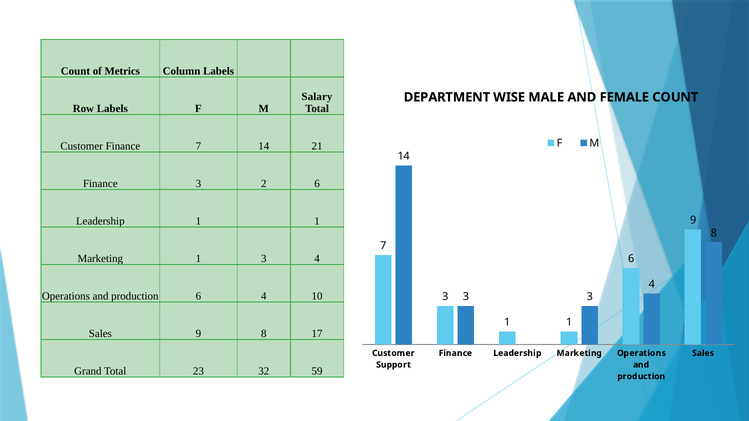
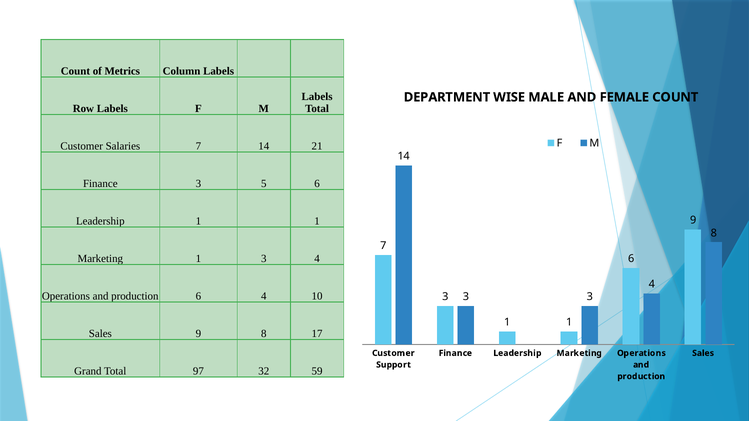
Salary: Salary -> Labels (317, 97)
Customer Finance: Finance -> Salaries (123, 146)
2: 2 -> 5 (264, 184)
23: 23 -> 97 (198, 371)
